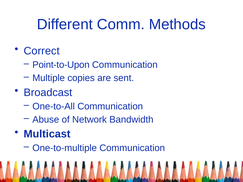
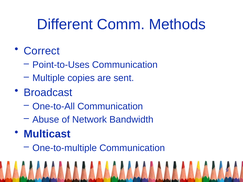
Point-to-Upon: Point-to-Upon -> Point-to-Uses (61, 65)
